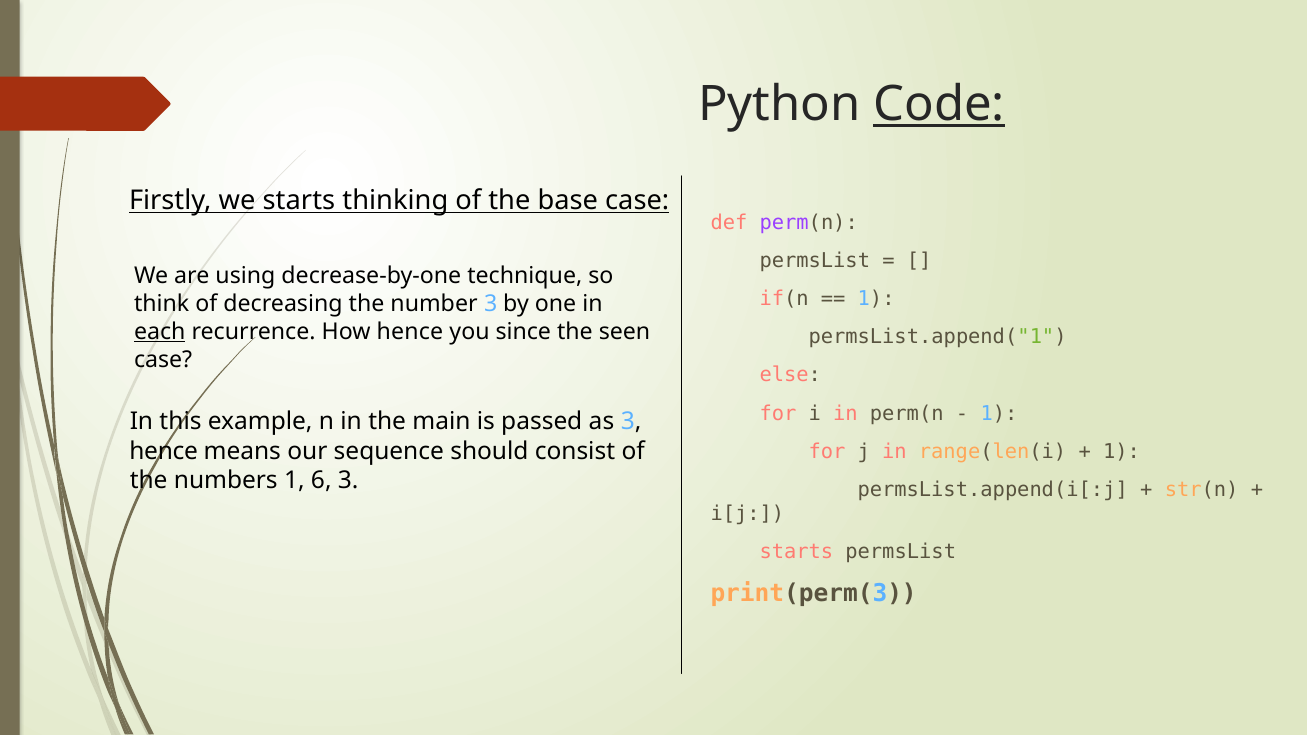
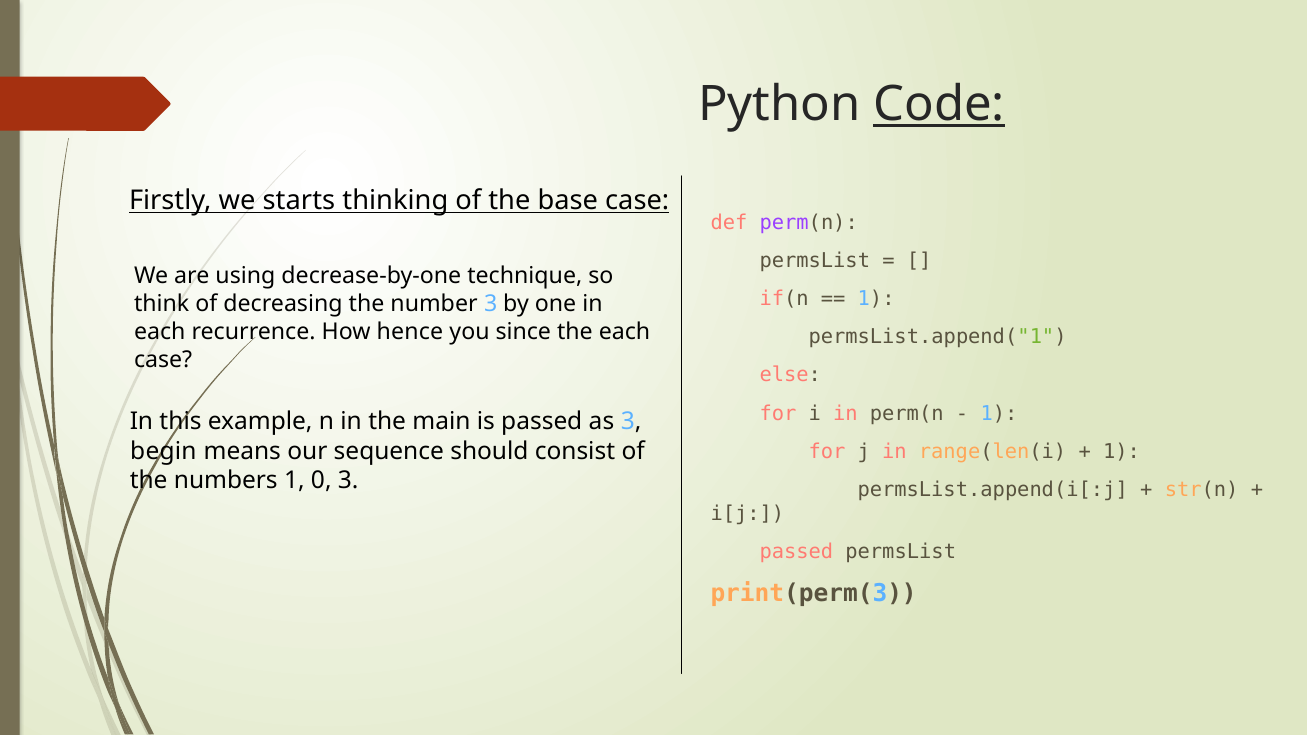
each underline: present -> none (160, 332)
the seen: seen -> each (624, 332)
hence: hence -> begin (163, 451)
6: 6 -> 0 (321, 481)
starts: starts -> passed (796, 552)
